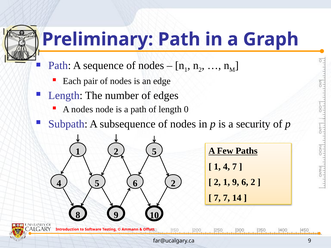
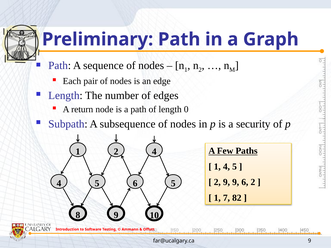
A nodes: nodes -> return (82, 110)
2 5: 5 -> 4 (154, 152)
1 4 7: 7 -> 5 (235, 167)
2 1: 1 -> 9 (226, 182)
4 6 2: 2 -> 5 (173, 184)
7: 7 -> 1 (217, 198)
14: 14 -> 82 (237, 198)
